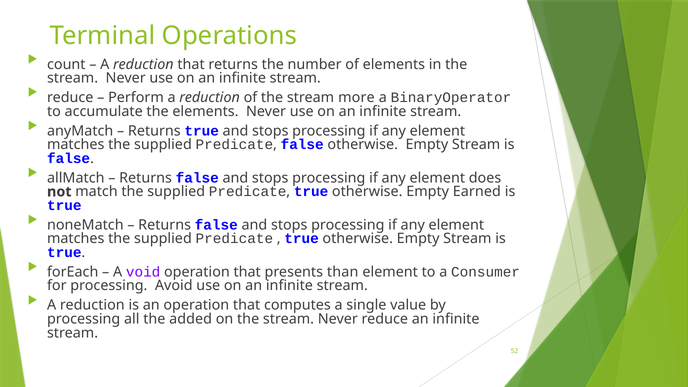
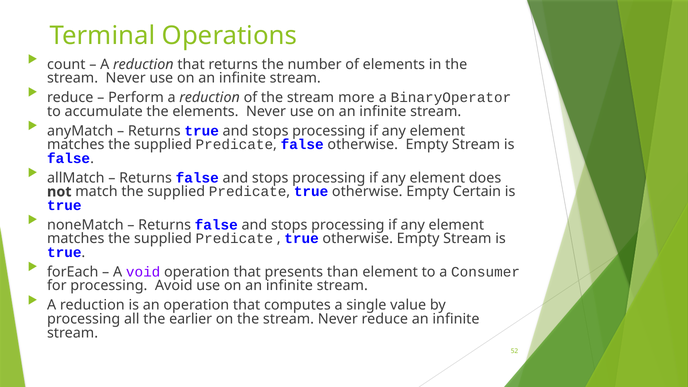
Earned: Earned -> Certain (477, 192)
added: added -> earlier (191, 319)
